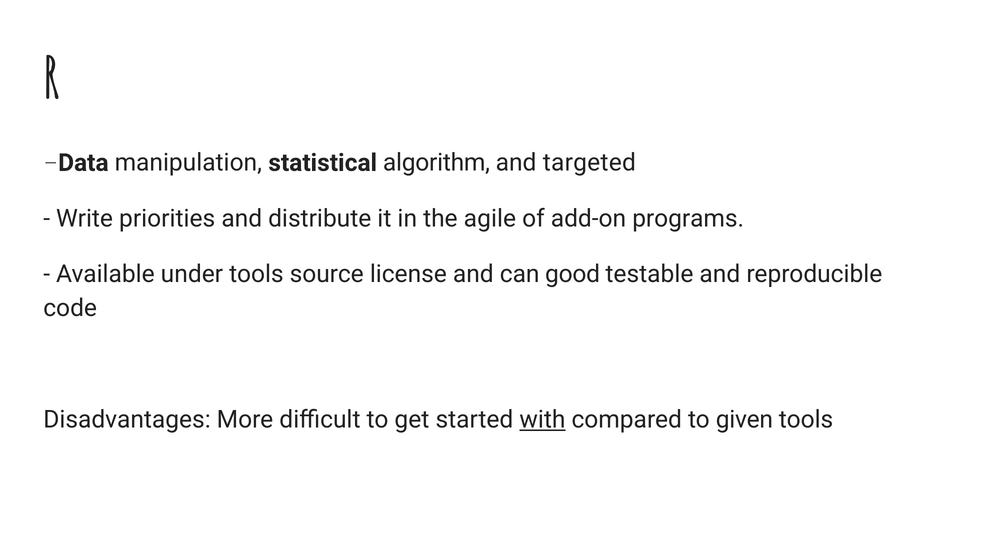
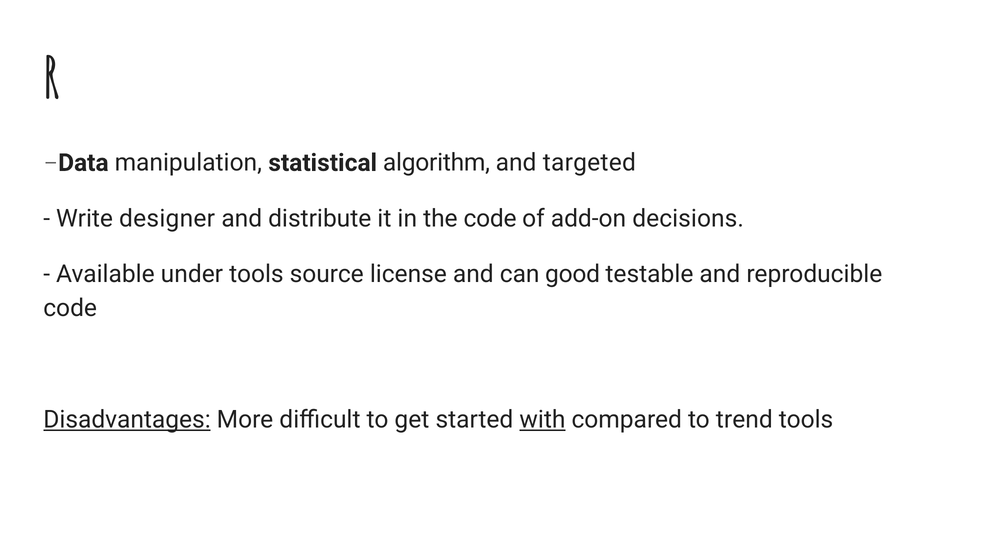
priorities: priorities -> designer (167, 219)
the agile: agile -> code (490, 219)
programs: programs -> decisions (688, 219)
Disadvantages underline: none -> present (127, 420)
given: given -> trend (744, 420)
